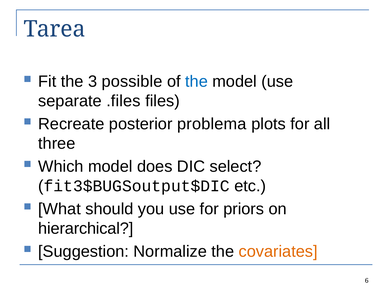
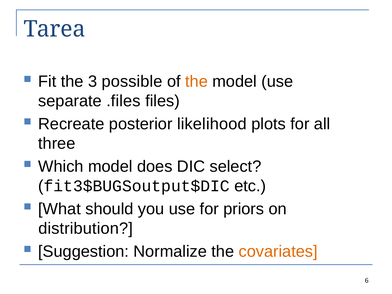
the colour: blue -> orange (196, 82)
problema: problema -> likelihood (212, 124)
hierarchical: hierarchical -> distribution (86, 229)
